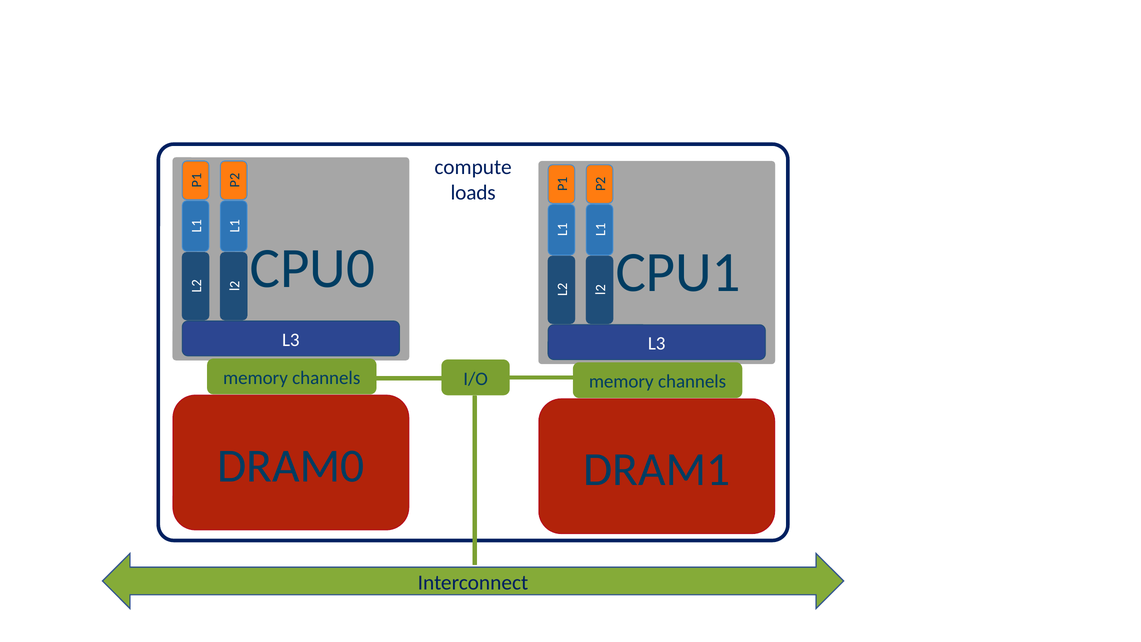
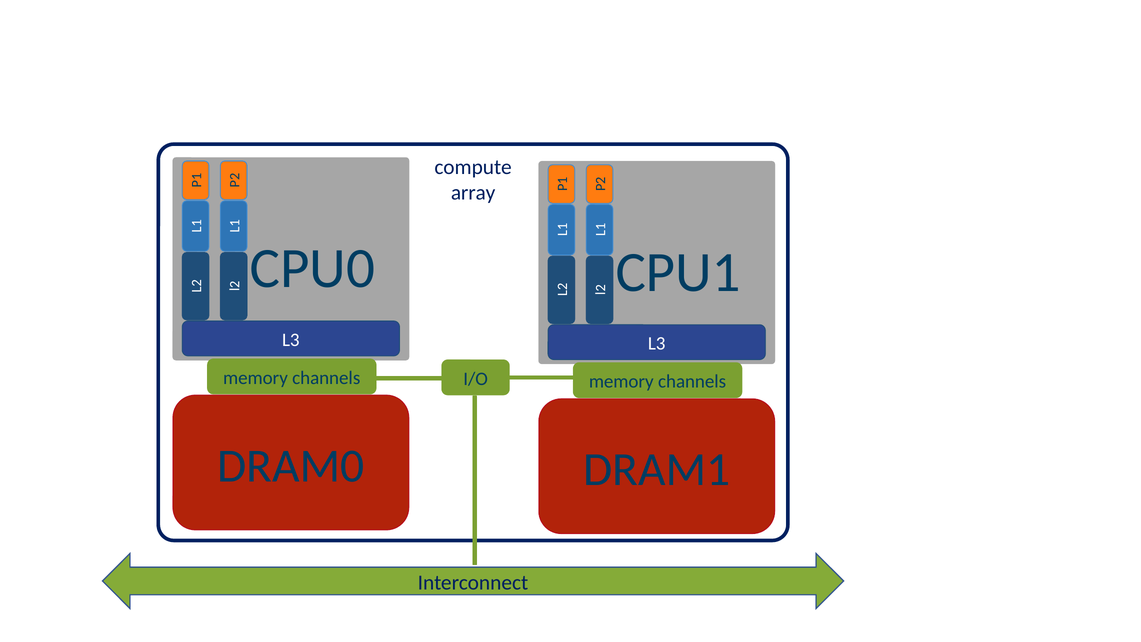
loads: loads -> array (473, 193)
